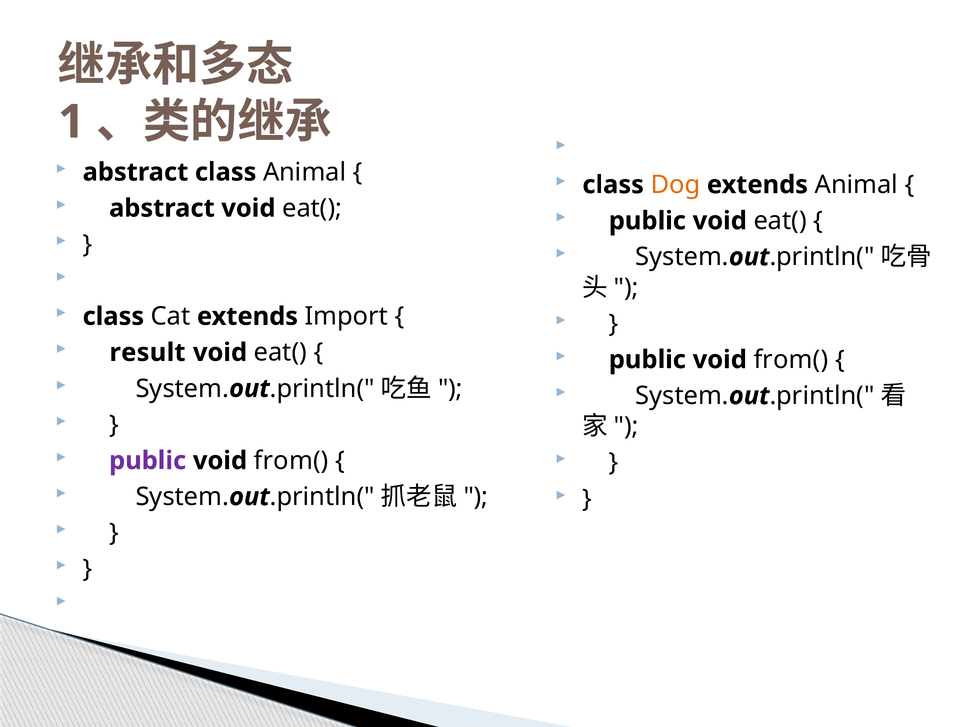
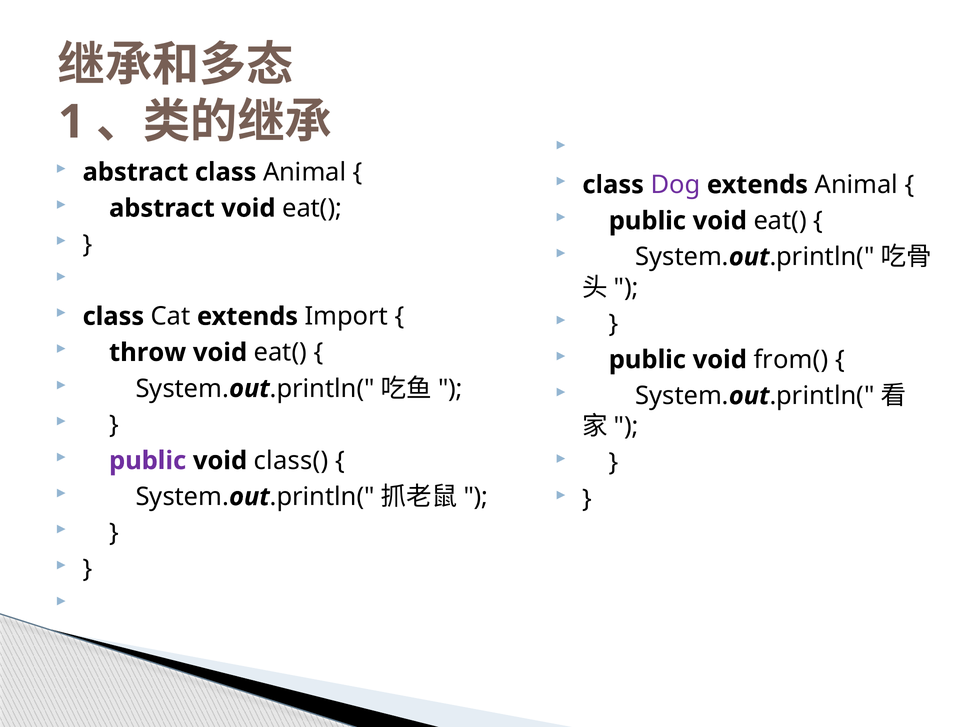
Dog colour: orange -> purple (675, 185)
result: result -> throw (148, 352)
from(: from( -> class( (291, 461)
